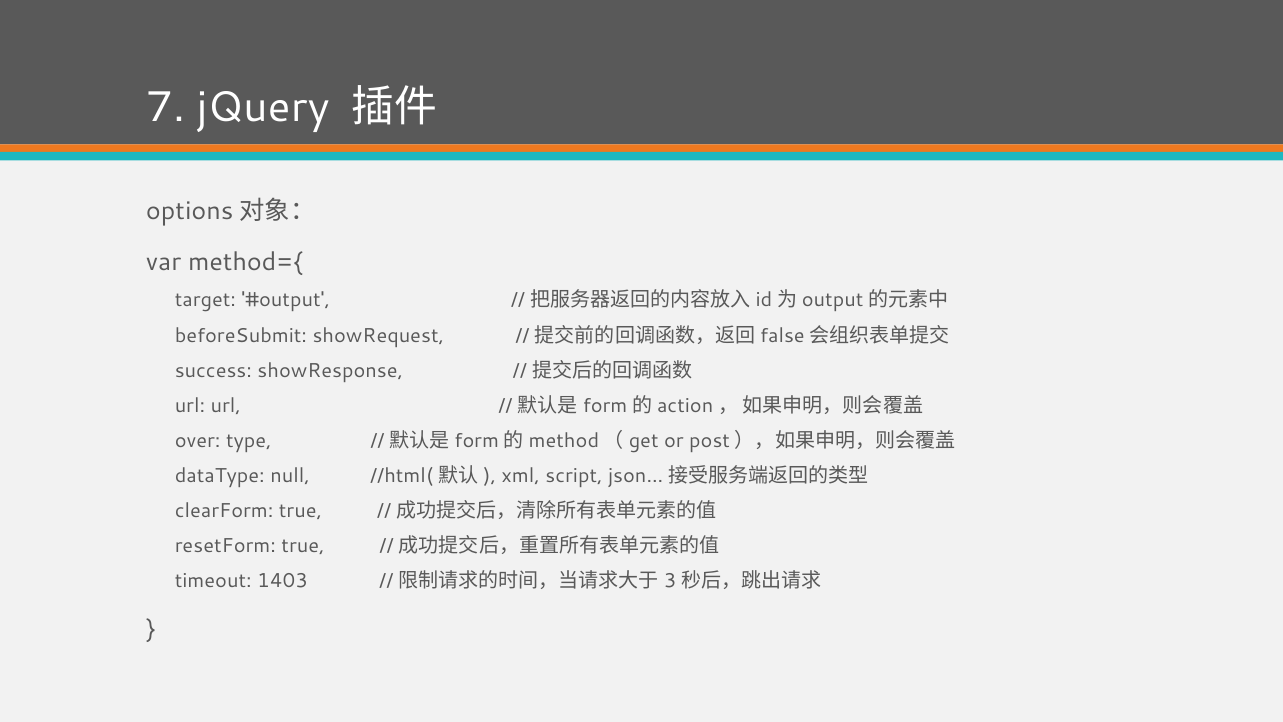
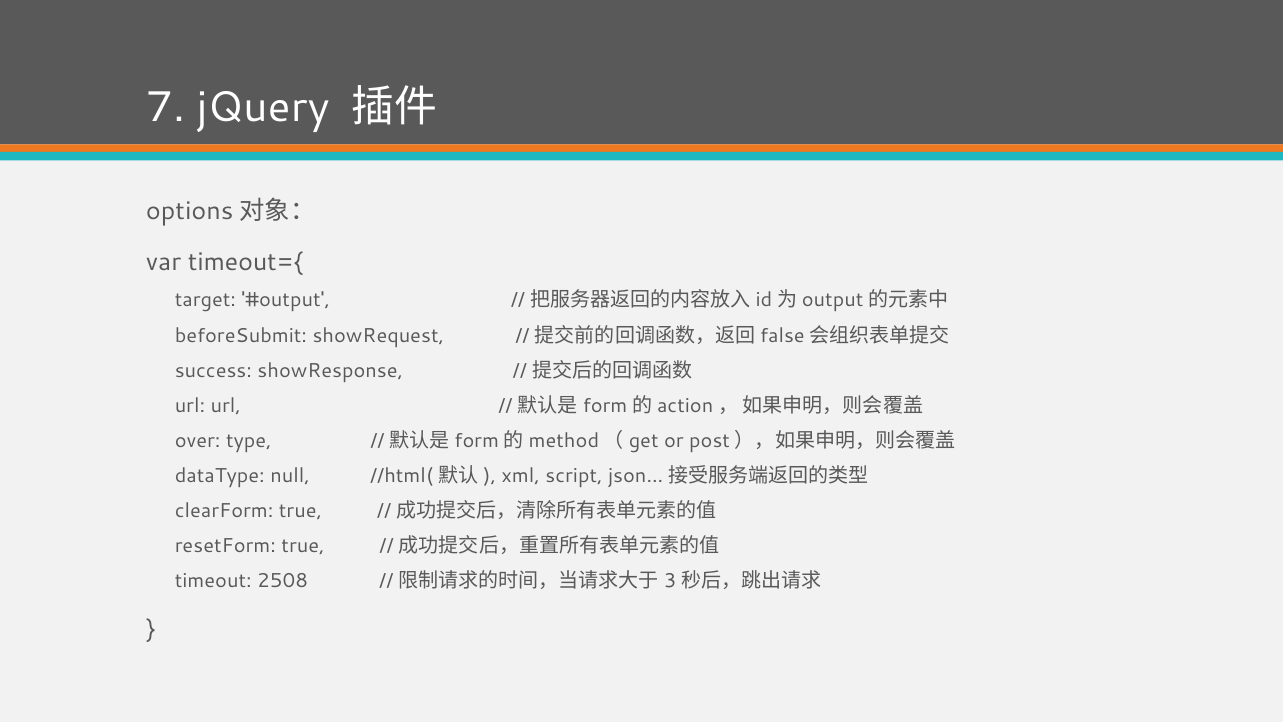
method={: method={ -> timeout={ (246, 262)
1403: 1403 -> 2508 (283, 581)
